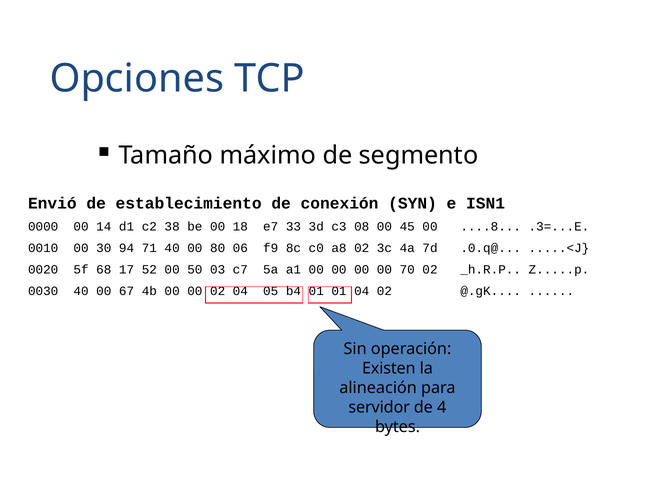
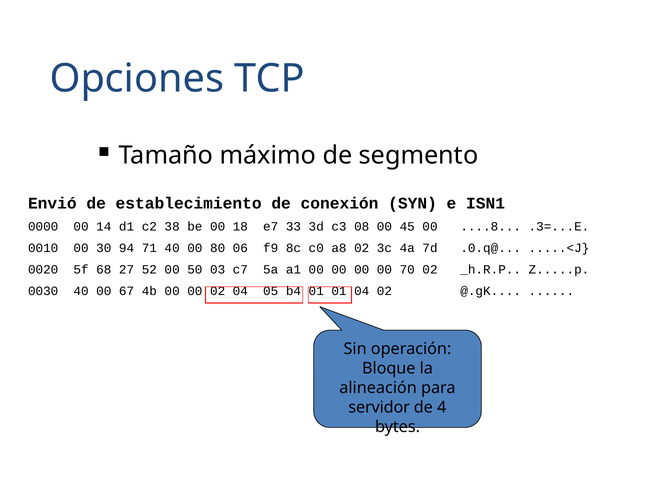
17: 17 -> 27 (127, 270)
Existen: Existen -> Bloque (389, 368)
